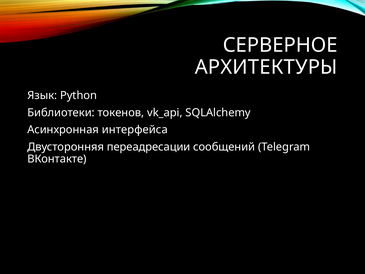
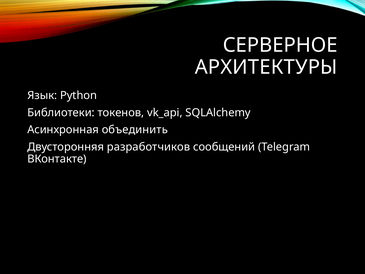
интерфейса: интерфейса -> объединить (135, 130)
переадресации: переадресации -> разработчиков (149, 147)
